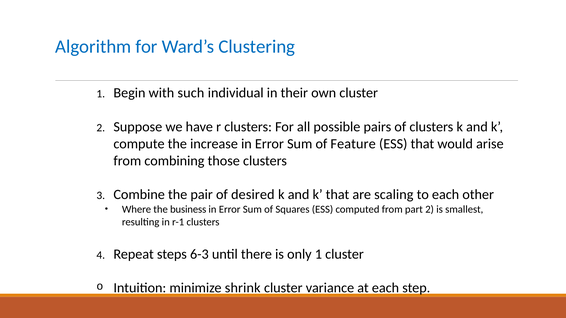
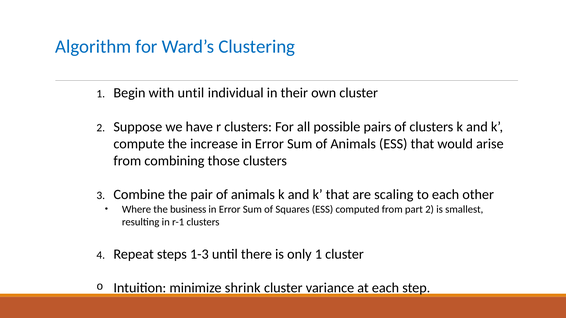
with such: such -> until (191, 93)
Sum of Feature: Feature -> Animals (353, 144)
pair of desired: desired -> animals (253, 195)
6-3: 6-3 -> 1-3 (199, 254)
